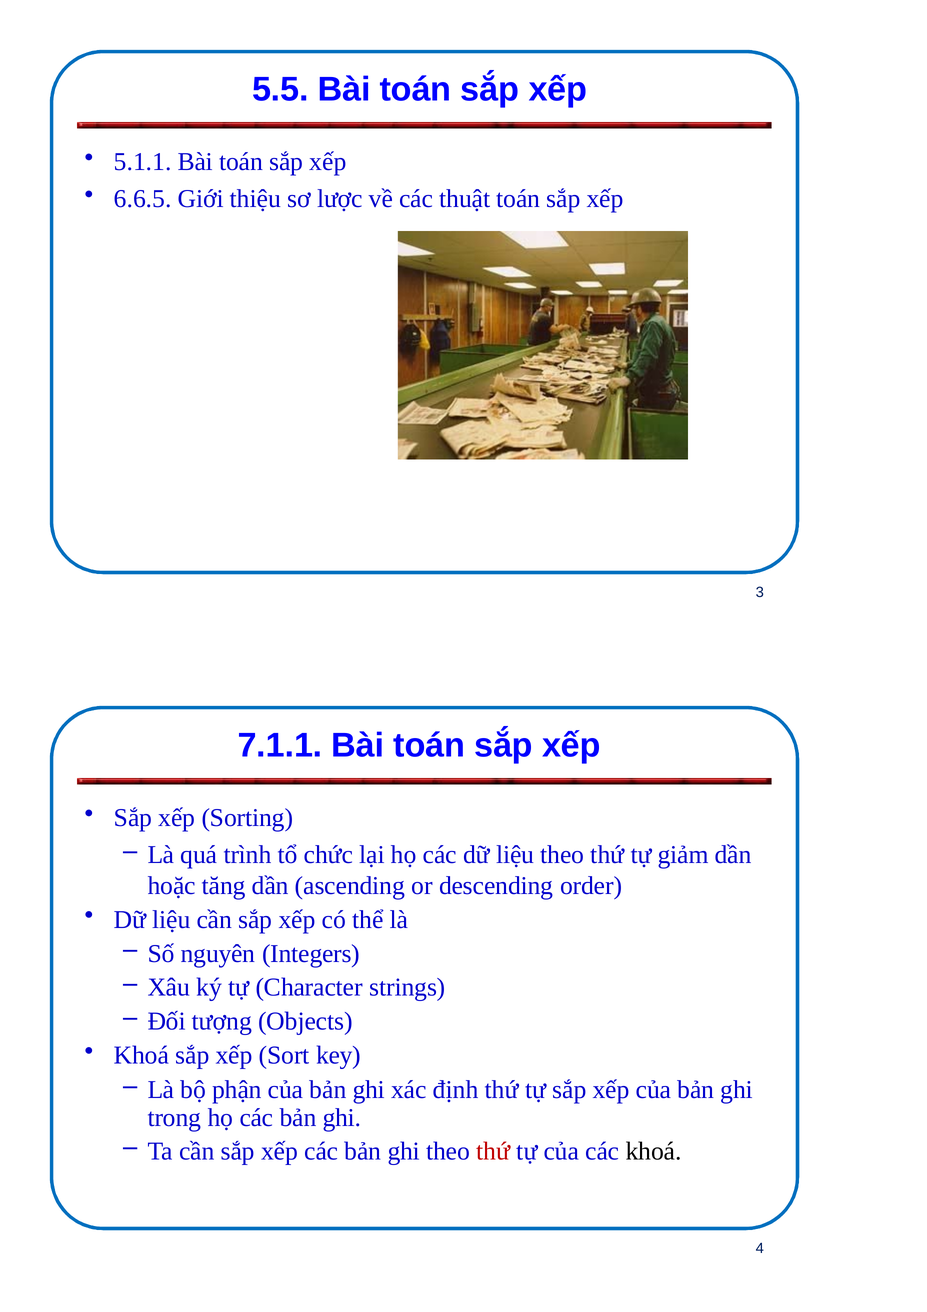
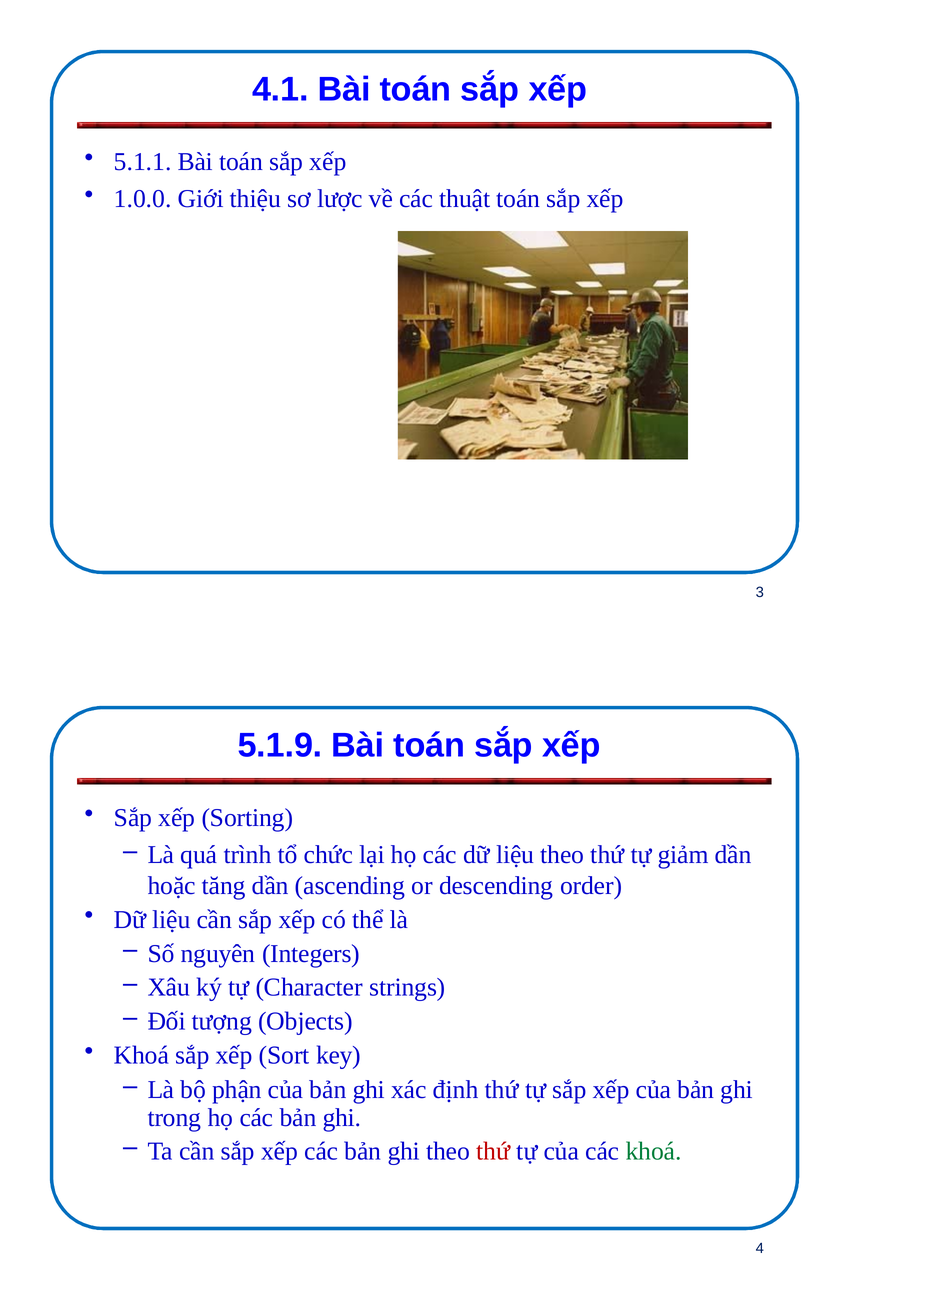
5.5: 5.5 -> 4.1 (280, 89)
6.6.5: 6.6.5 -> 1.0.0 (143, 199)
7.1.1: 7.1.1 -> 5.1.9 (280, 745)
khoá colour: black -> green (654, 1151)
